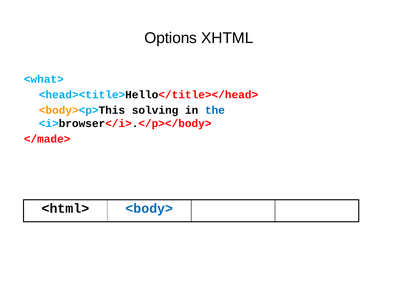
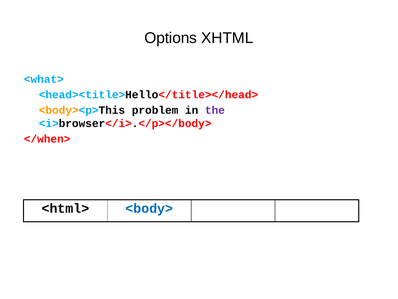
solving: solving -> problem (155, 110)
the colour: blue -> purple (215, 110)
</made>: </made> -> </when> (47, 139)
